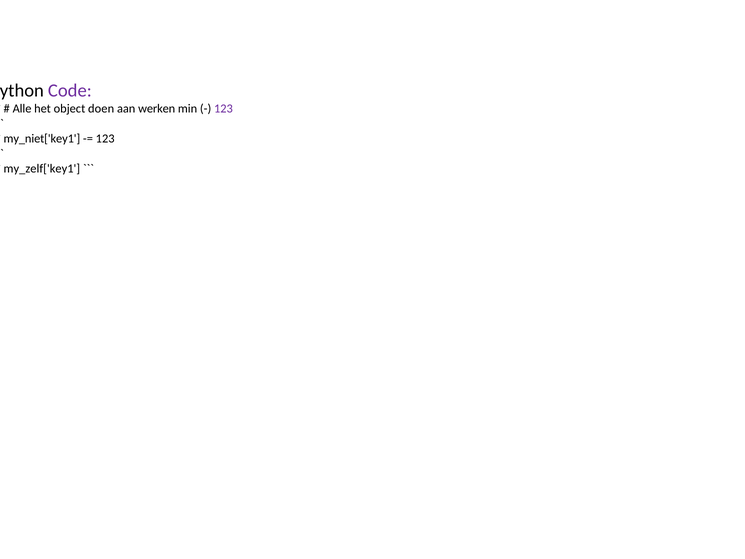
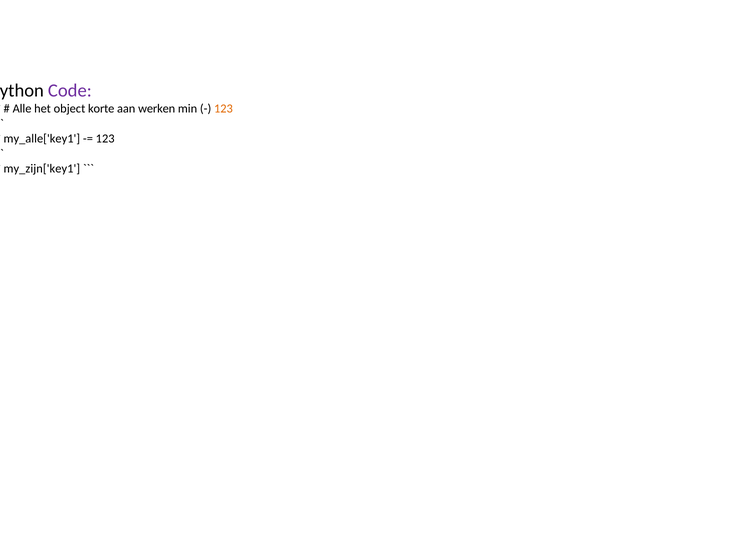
doen: doen -> korte (101, 109)
123 colour: purple -> orange (223, 109)
my_niet['key1: my_niet['key1 -> my_alle['key1 (42, 139)
my_zelf['key1: my_zelf['key1 -> my_zijn['key1 (42, 168)
